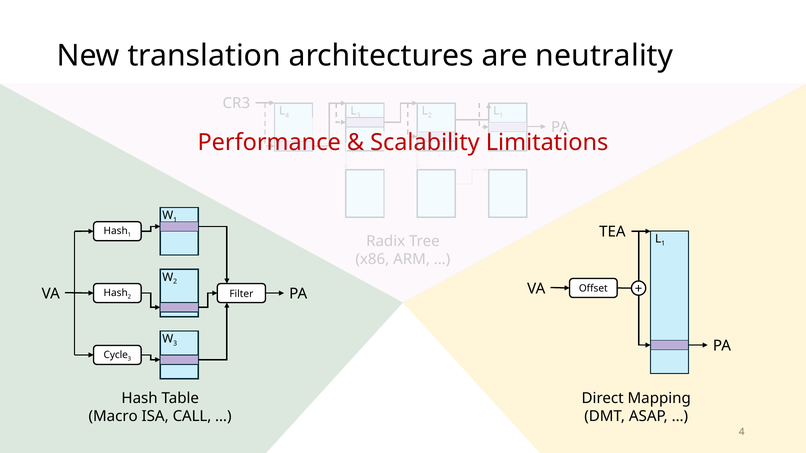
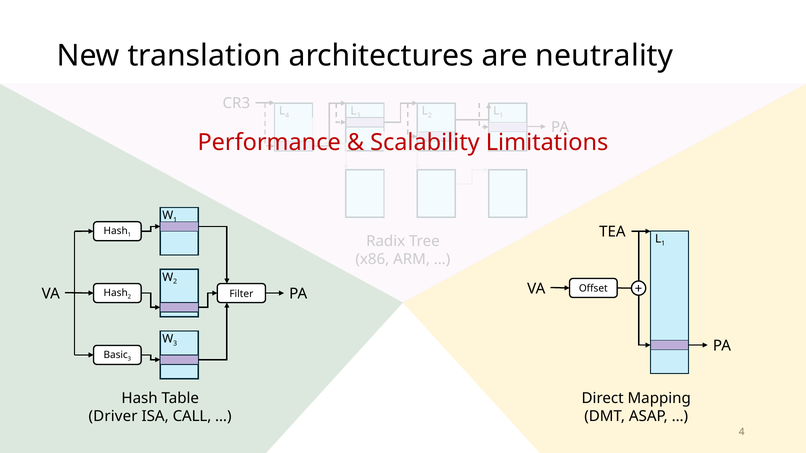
Cycle: Cycle -> Basic (116, 355)
Macro: Macro -> Driver (113, 417)
